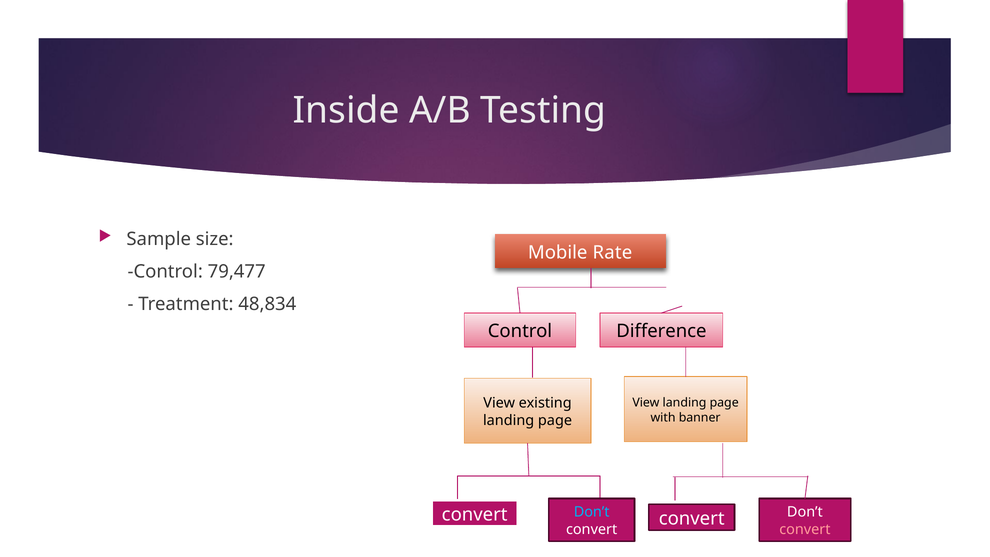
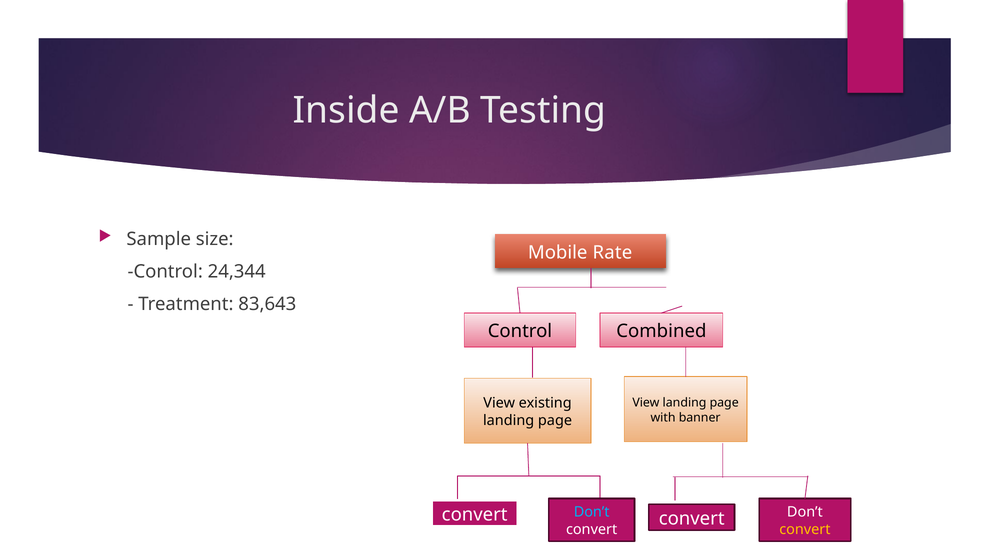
79,477: 79,477 -> 24,344 (237, 272)
48,834: 48,834 -> 83,643 (267, 304)
Difference: Difference -> Combined (661, 331)
convert colour: pink -> yellow (805, 529)
